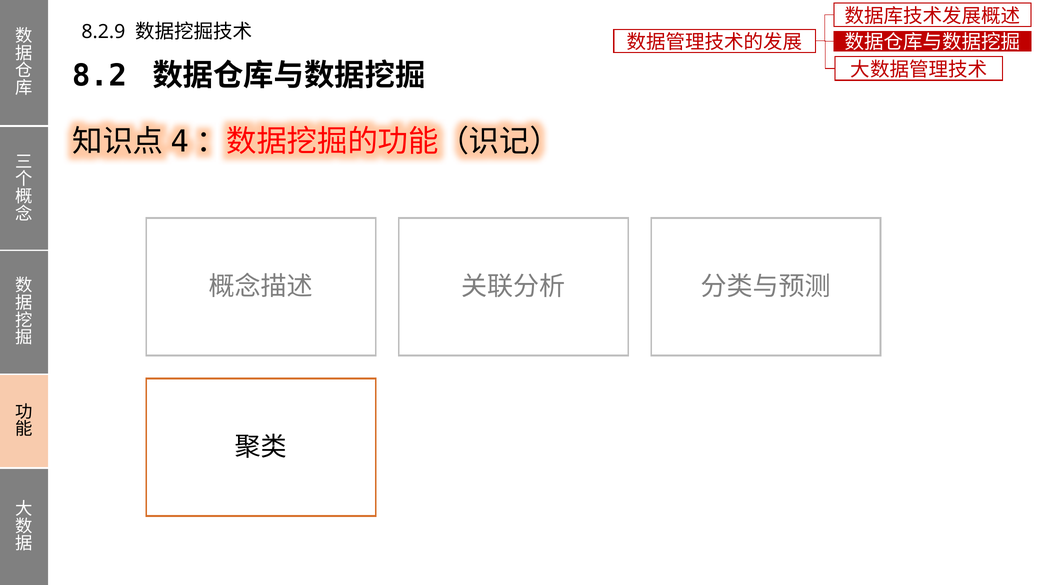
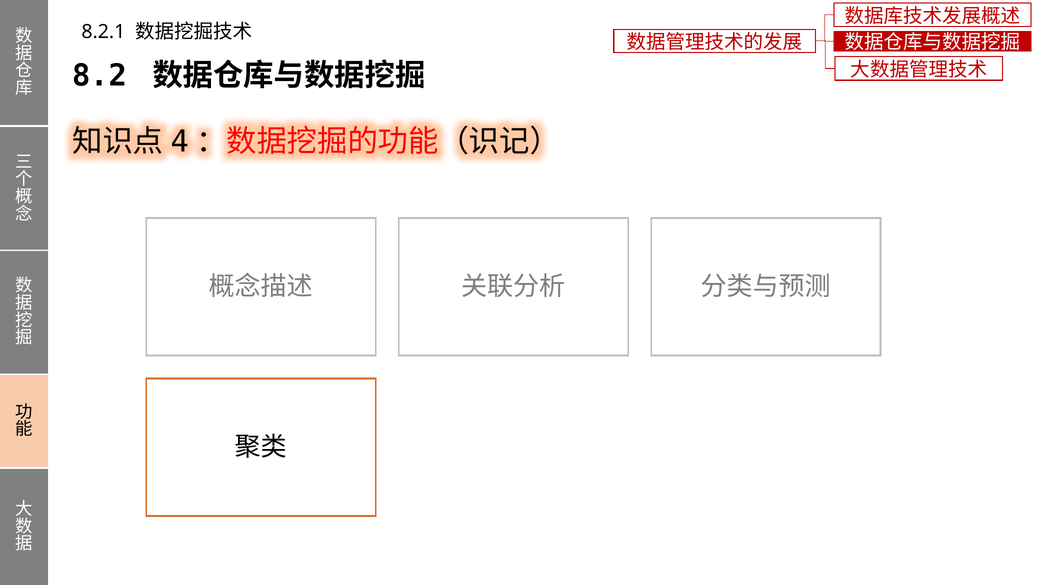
8.2.9: 8.2.9 -> 8.2.1 (103, 32)
